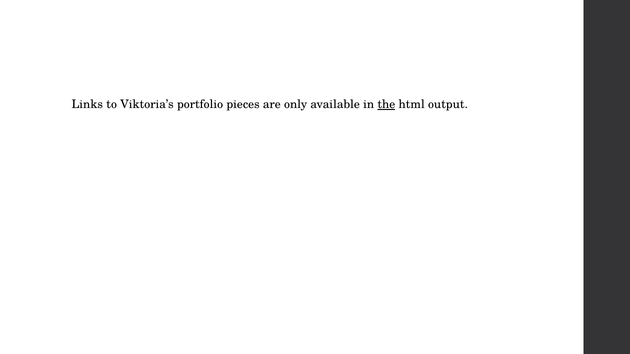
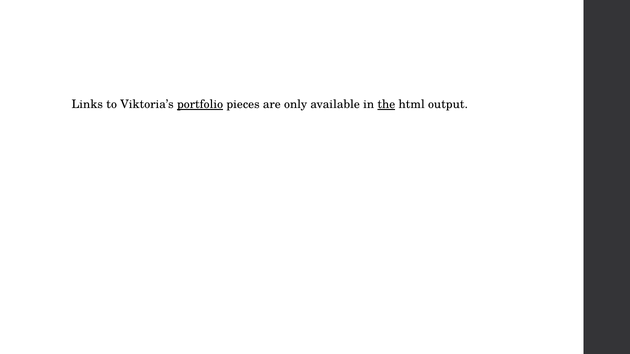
portfolio underline: none -> present (200, 105)
